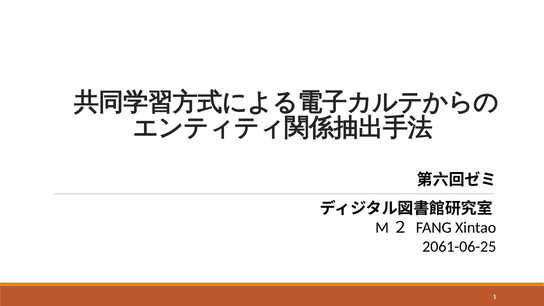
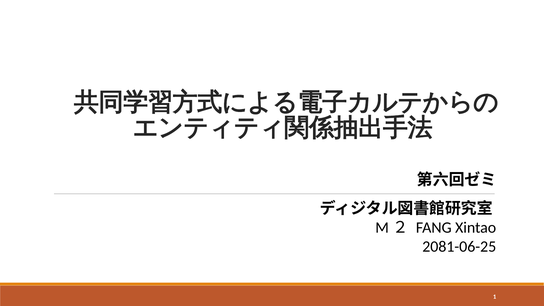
2061-06-25: 2061-06-25 -> 2081-06-25 (459, 247)
